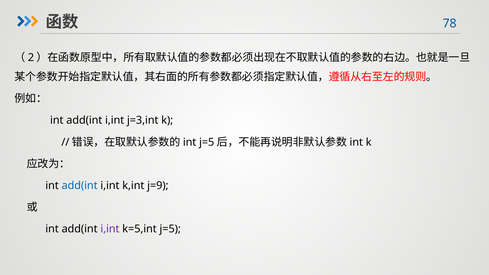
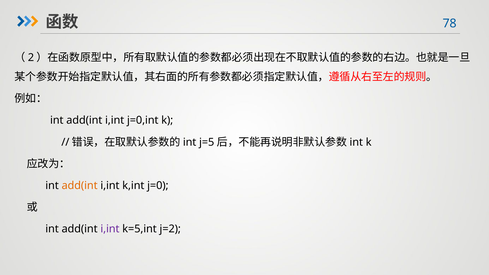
j=3,int: j=3,int -> j=0,int (143, 120)
add(int colour: blue -> orange (80, 186)
j=9: j=9 -> j=0 (158, 186)
j=5: j=5 -> j=2 (170, 229)
